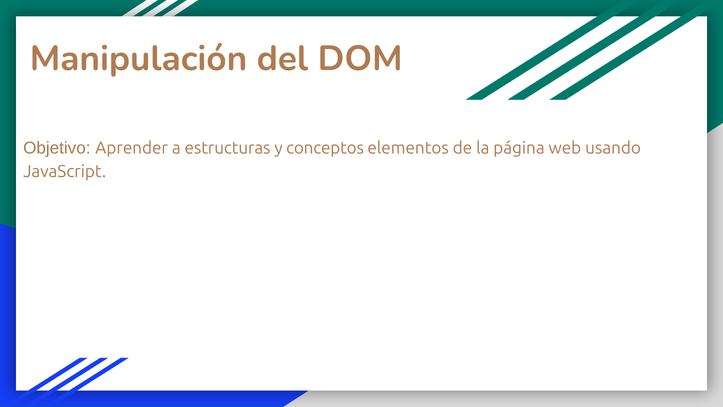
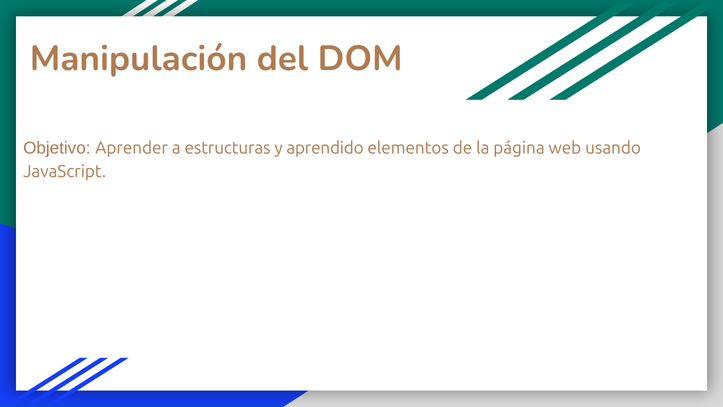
conceptos: conceptos -> aprendido (325, 148)
